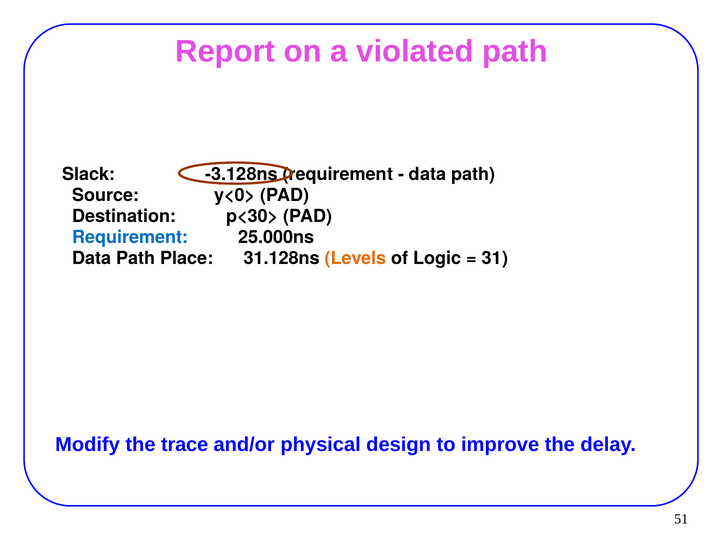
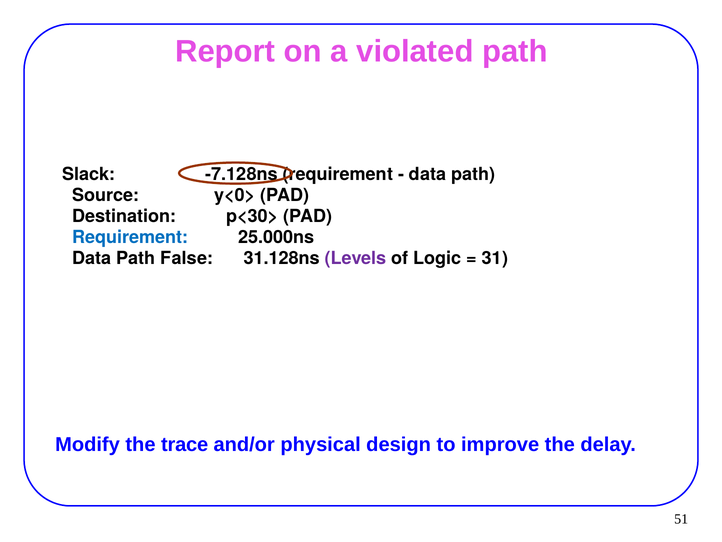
-3.128ns: -3.128ns -> -7.128ns (241, 174)
Place: Place -> False (187, 258)
Levels colour: orange -> purple (356, 258)
